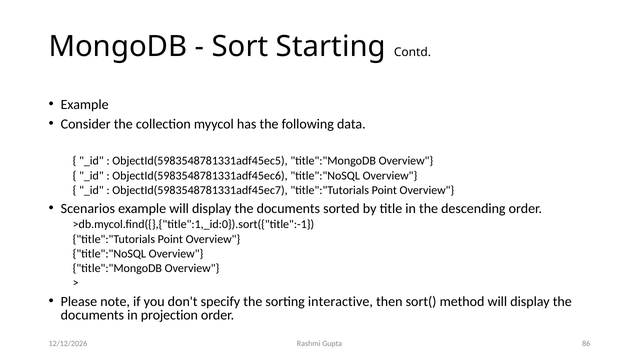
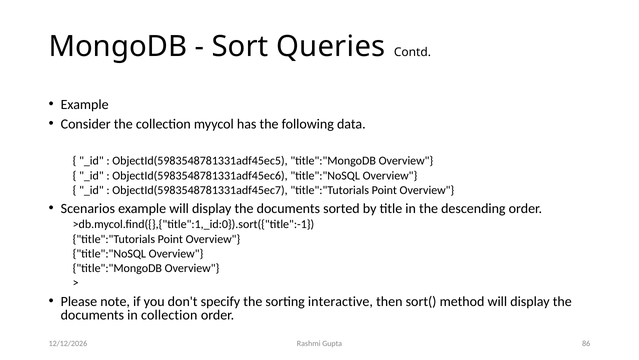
Starting: Starting -> Queries (331, 46)
in projection: projection -> collection (169, 315)
